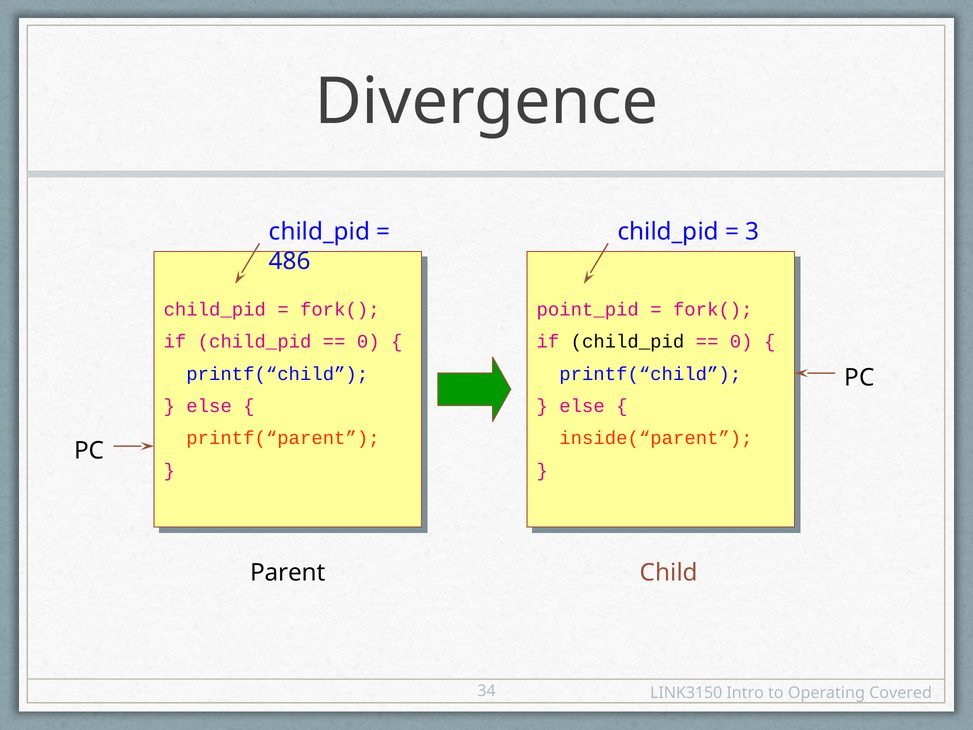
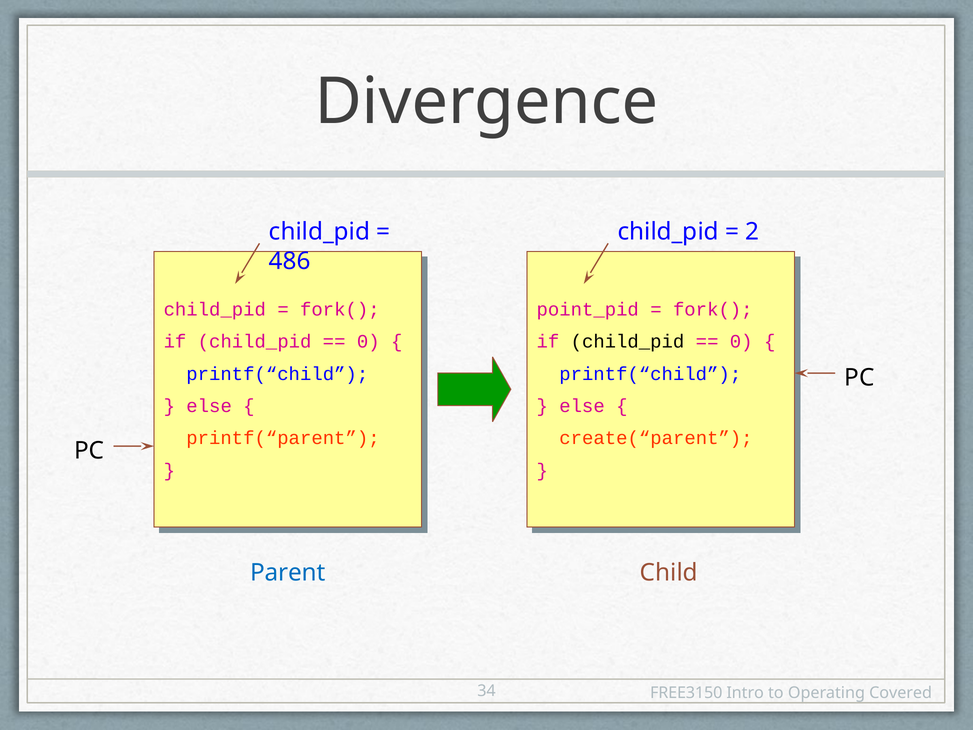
3: 3 -> 2 (752, 232)
inside(“parent: inside(“parent -> create(“parent (656, 438)
Parent colour: black -> blue (288, 572)
LINK3150: LINK3150 -> FREE3150 (686, 693)
